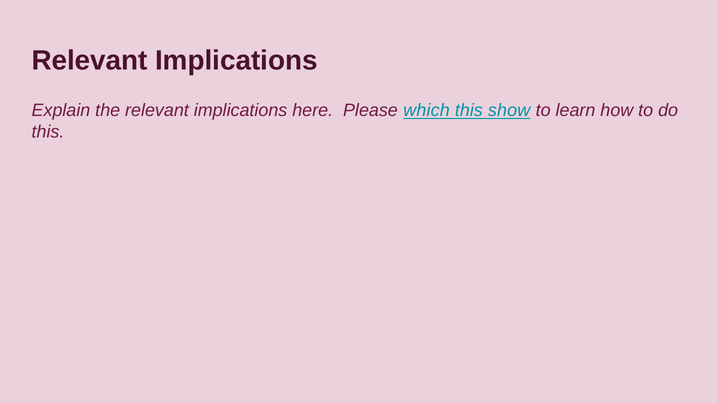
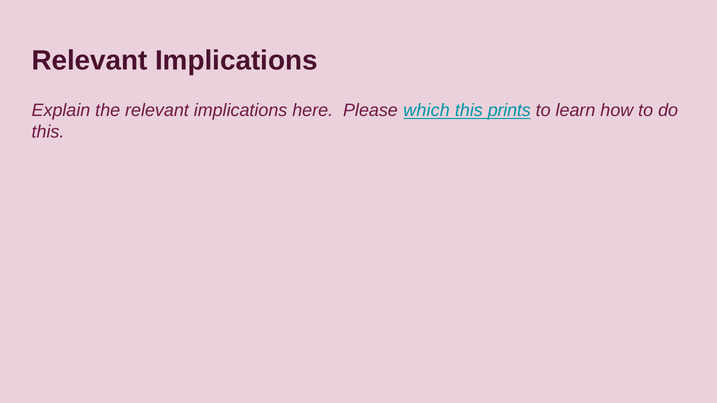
show: show -> prints (509, 111)
